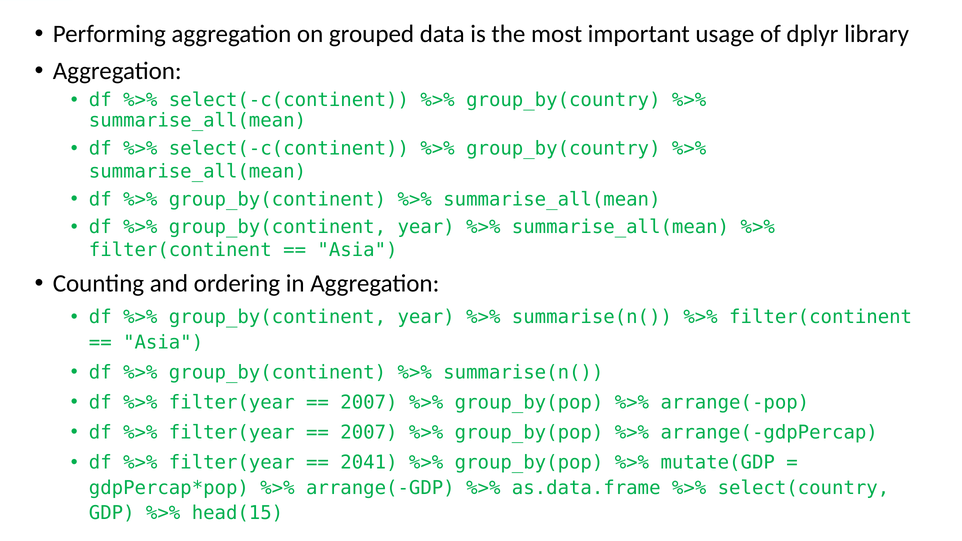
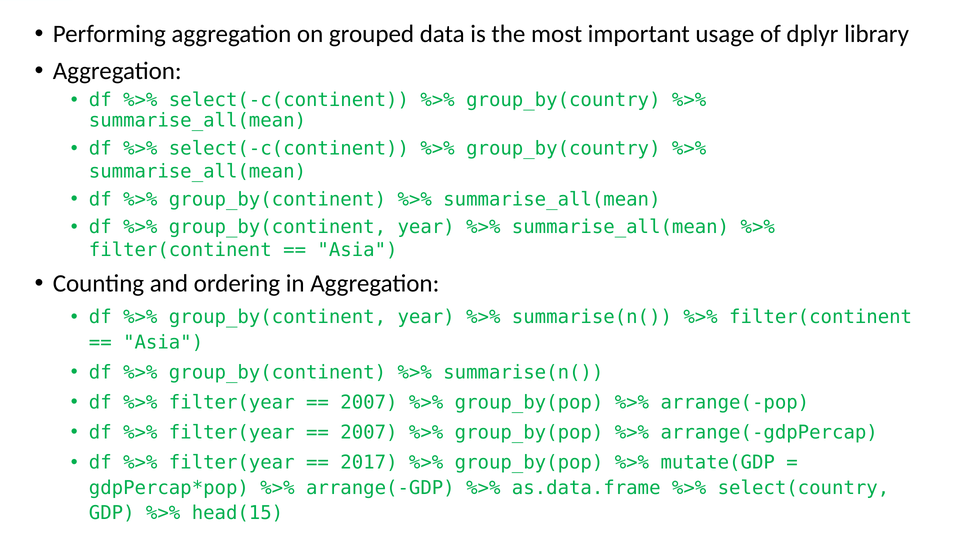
2041: 2041 -> 2017 (369, 463)
